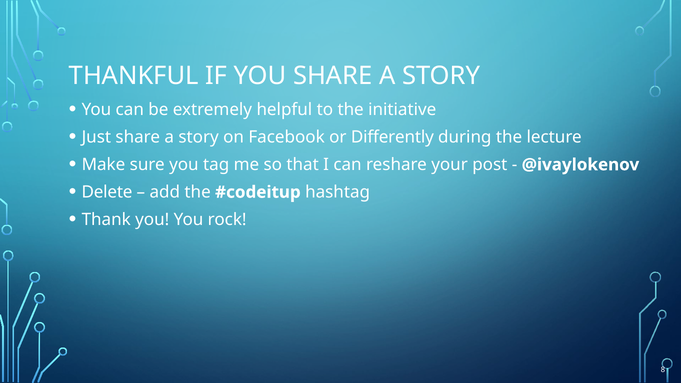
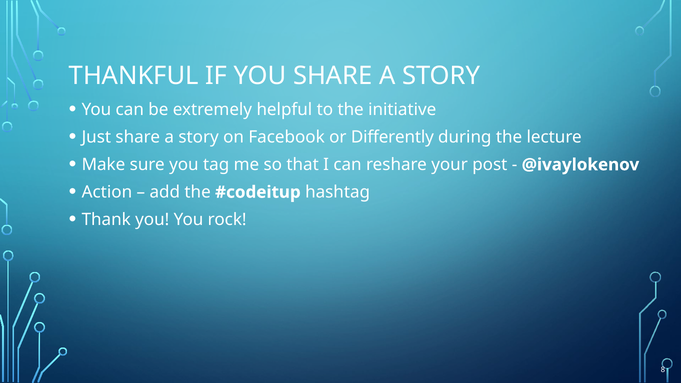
Delete: Delete -> Action (107, 192)
